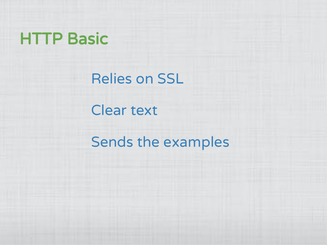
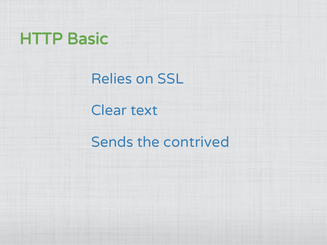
examples: examples -> contrived (196, 142)
